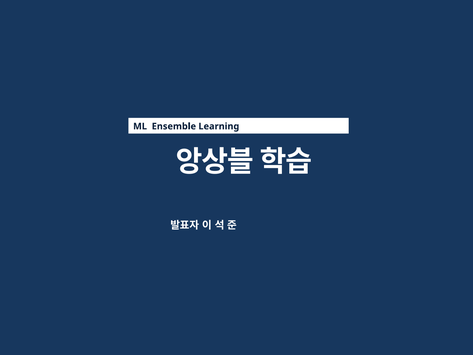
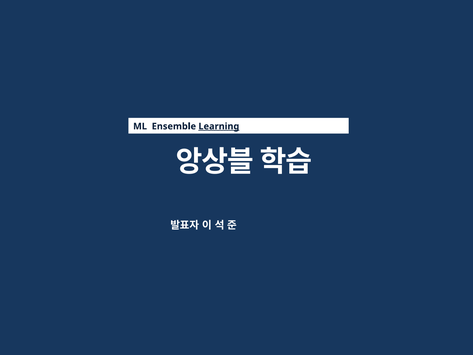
Learning underline: none -> present (219, 126)
